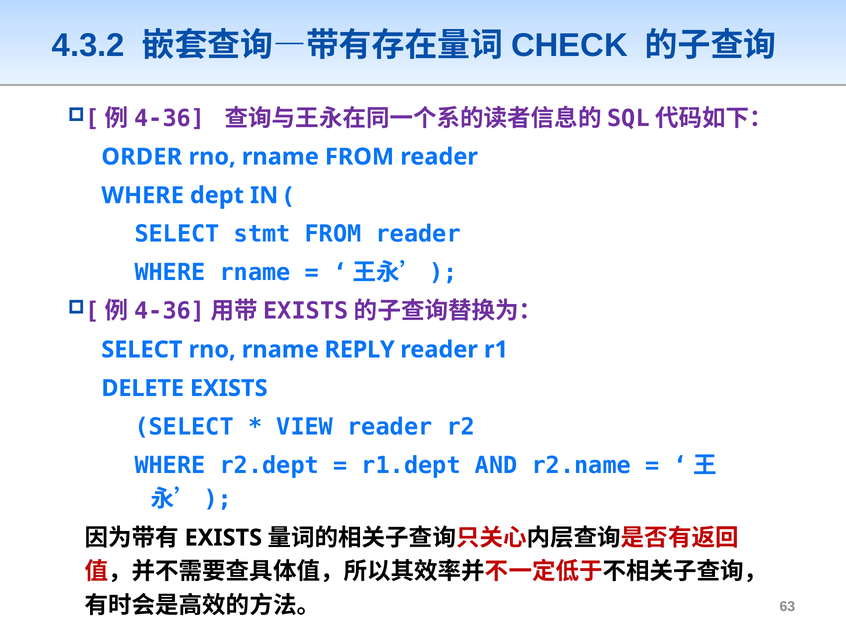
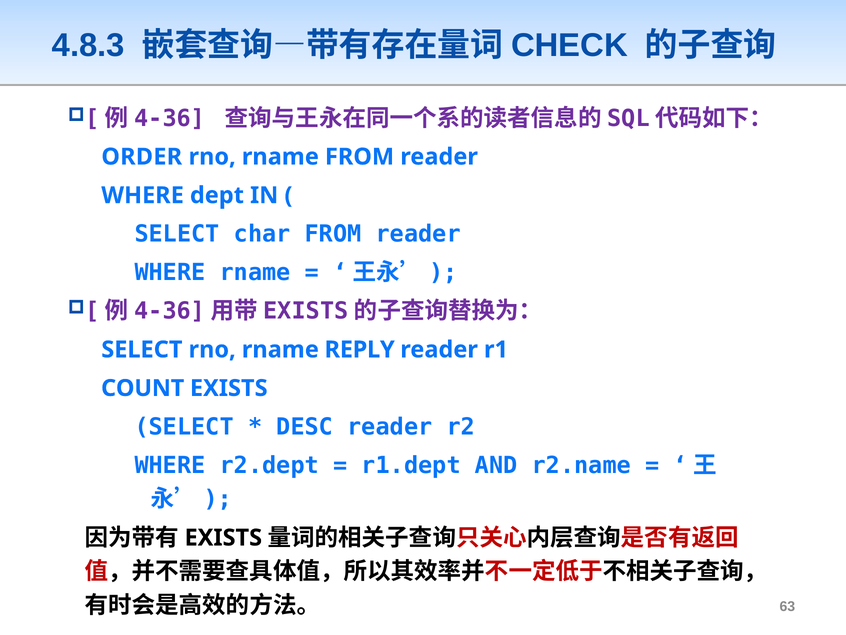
4.3.2: 4.3.2 -> 4.8.3 (88, 46)
stmt: stmt -> char (262, 234)
DELETE: DELETE -> COUNT (143, 388)
VIEW: VIEW -> DESC (305, 426)
